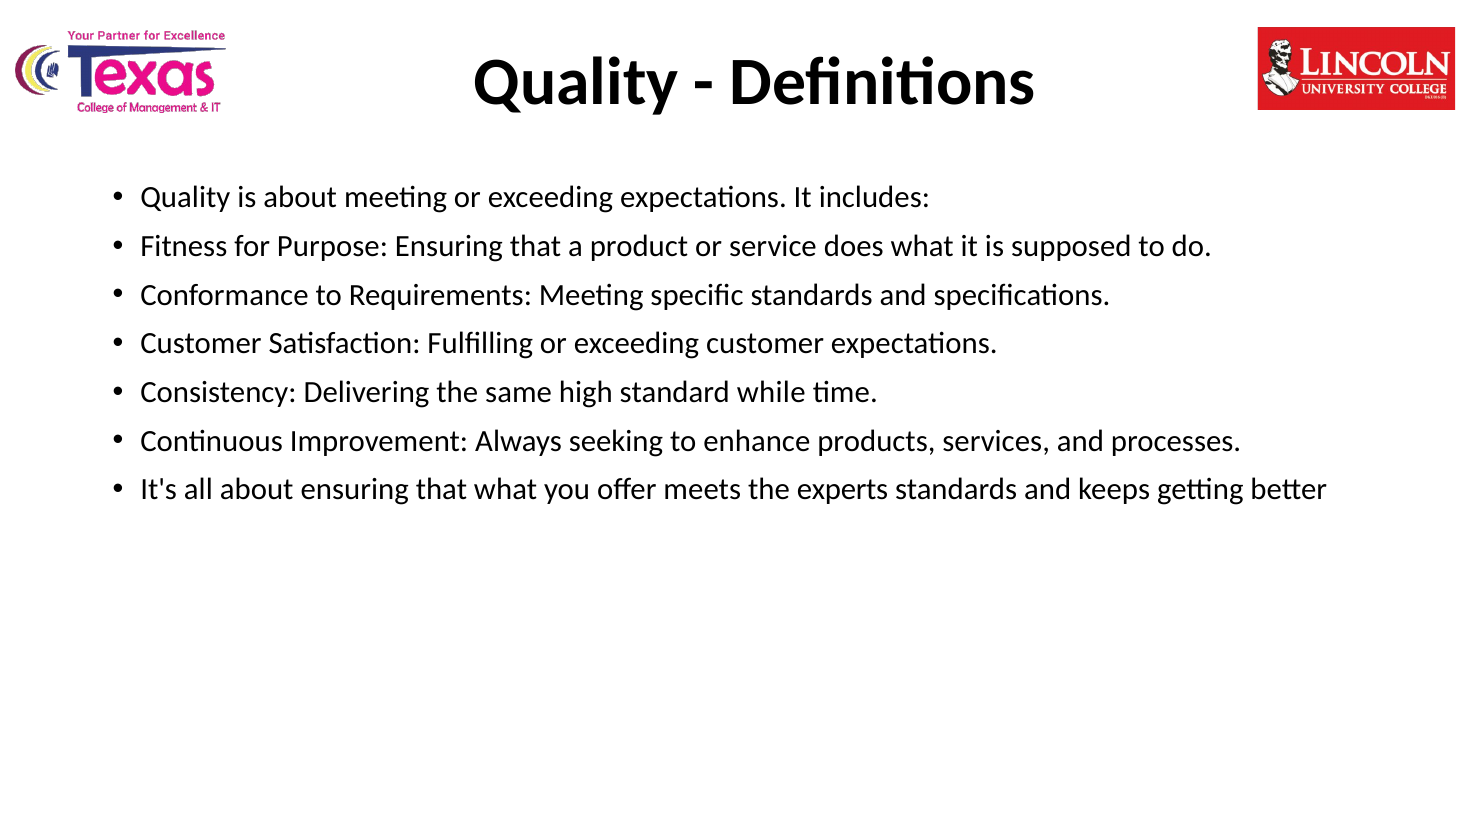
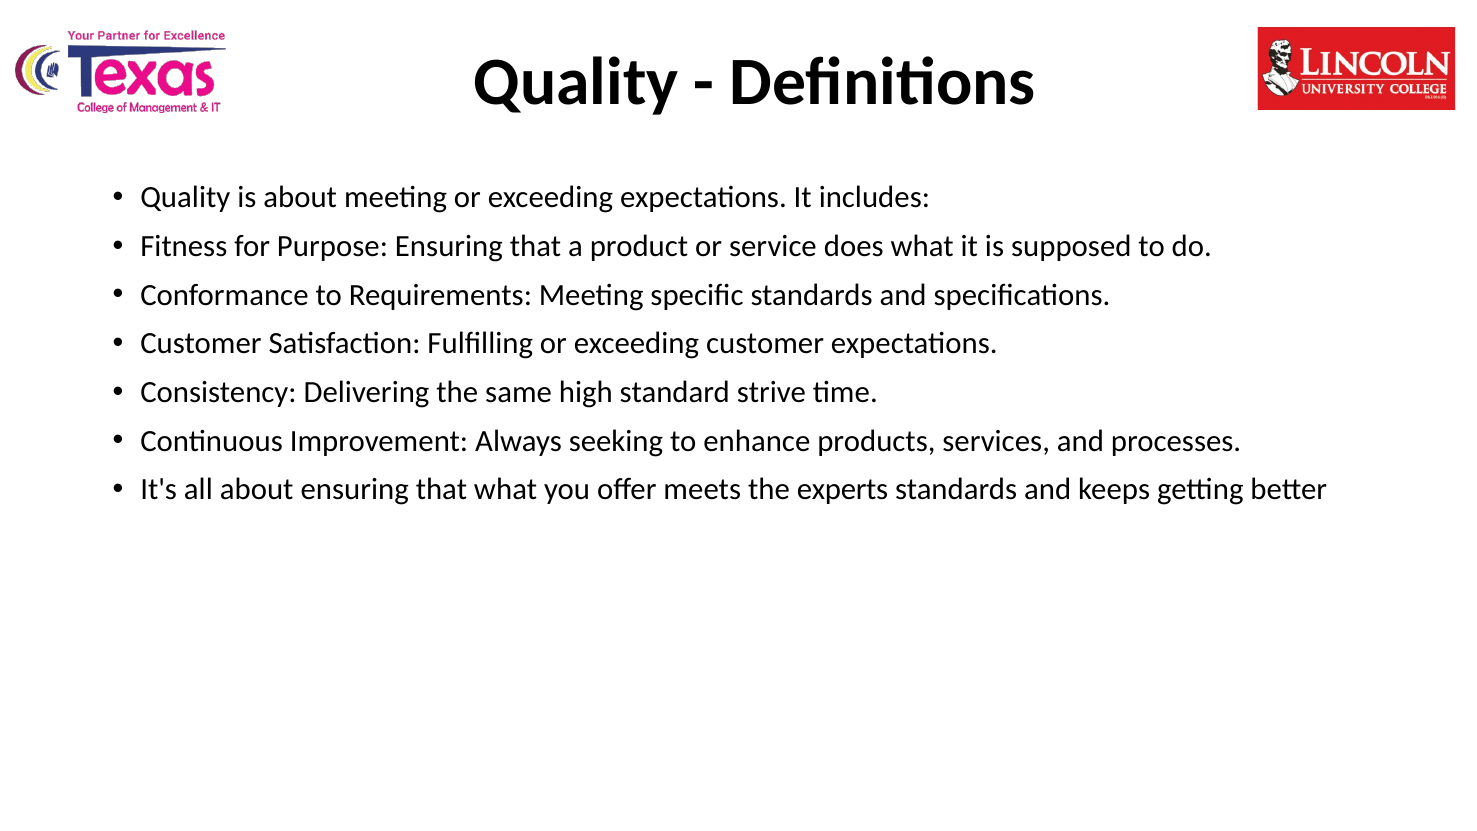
while: while -> strive (771, 392)
